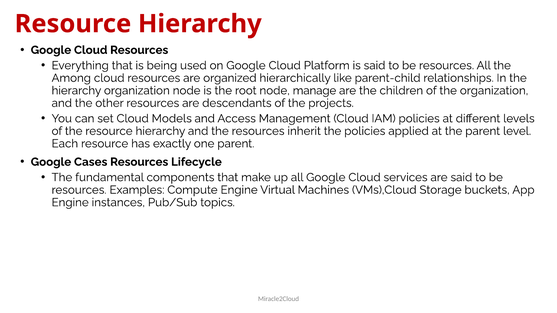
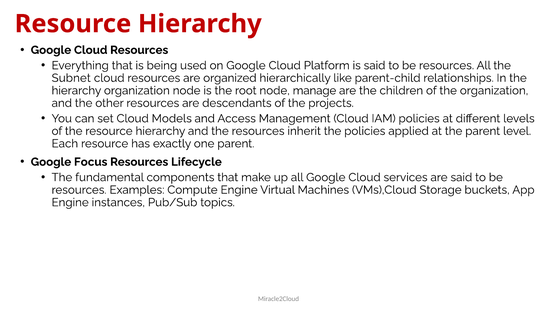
Among: Among -> Subnet (71, 78)
Cases: Cases -> Focus (91, 162)
